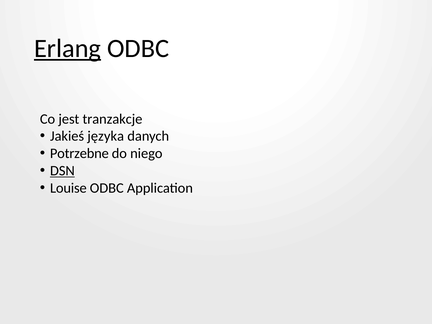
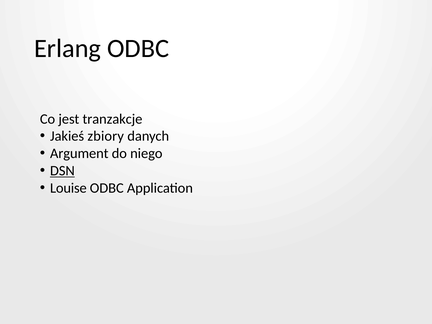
Erlang underline: present -> none (68, 48)
języka: języka -> zbiory (106, 136)
Potrzebne: Potrzebne -> Argument (79, 154)
